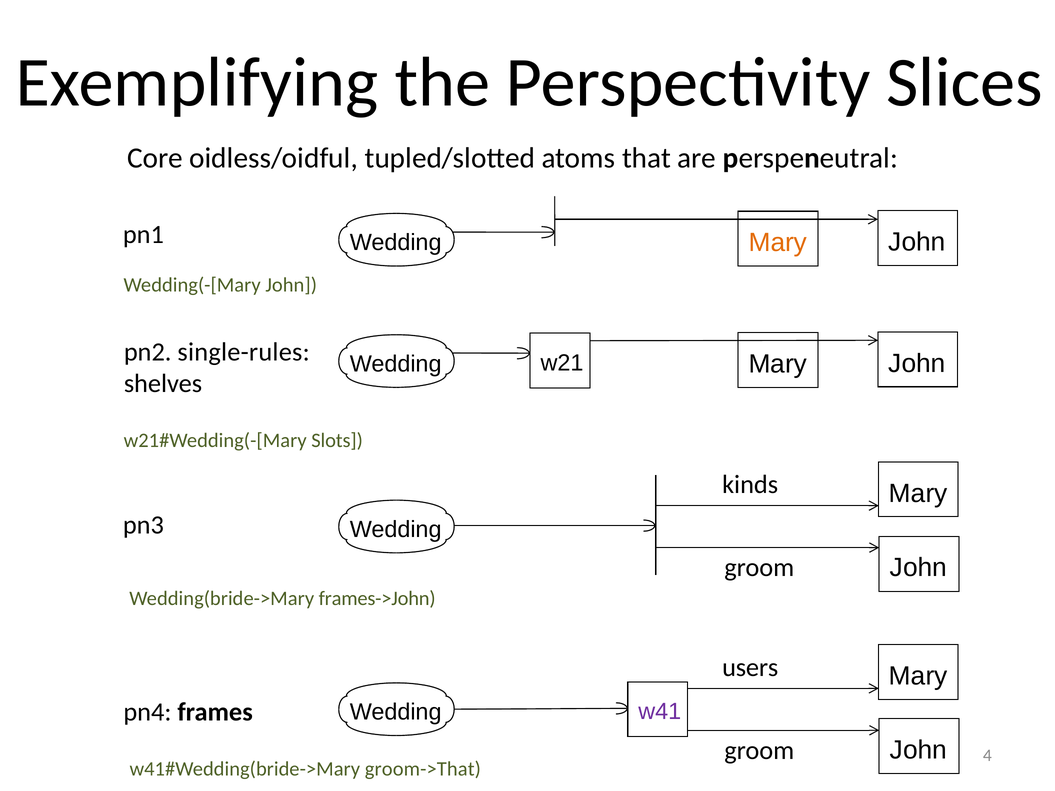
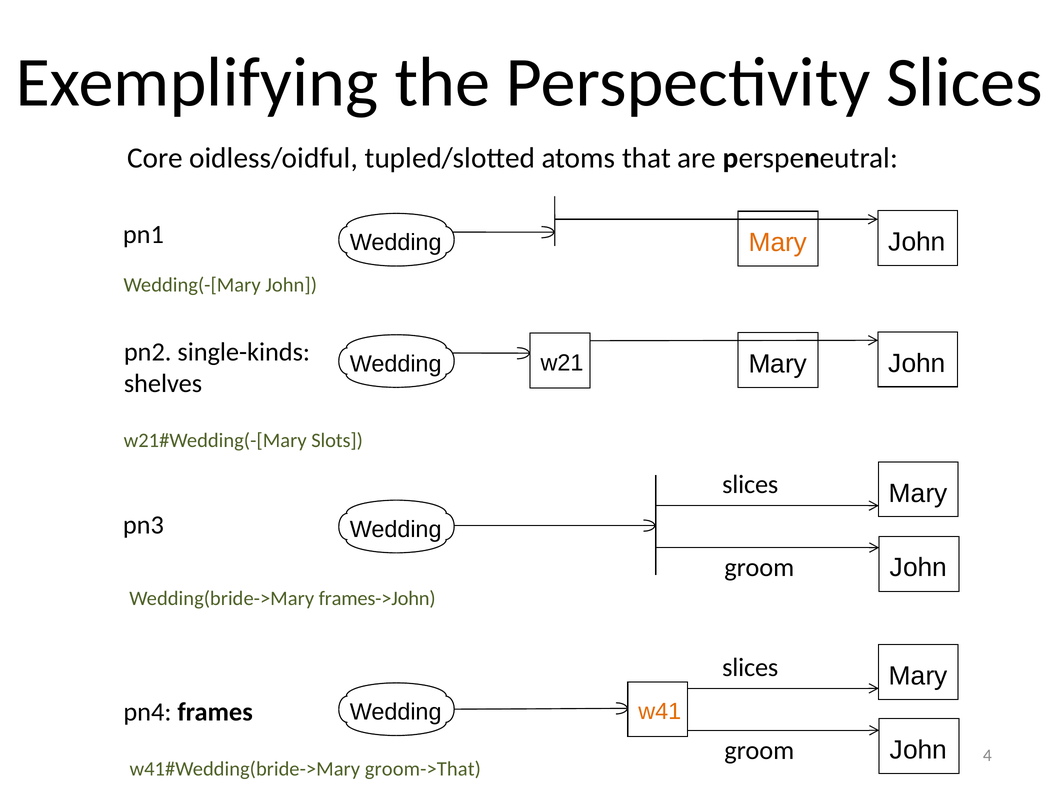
single-rules: single-rules -> single-kinds (244, 352)
kinds: kinds -> slices (750, 485)
users: users -> slices (750, 668)
w41 colour: purple -> orange (660, 712)
